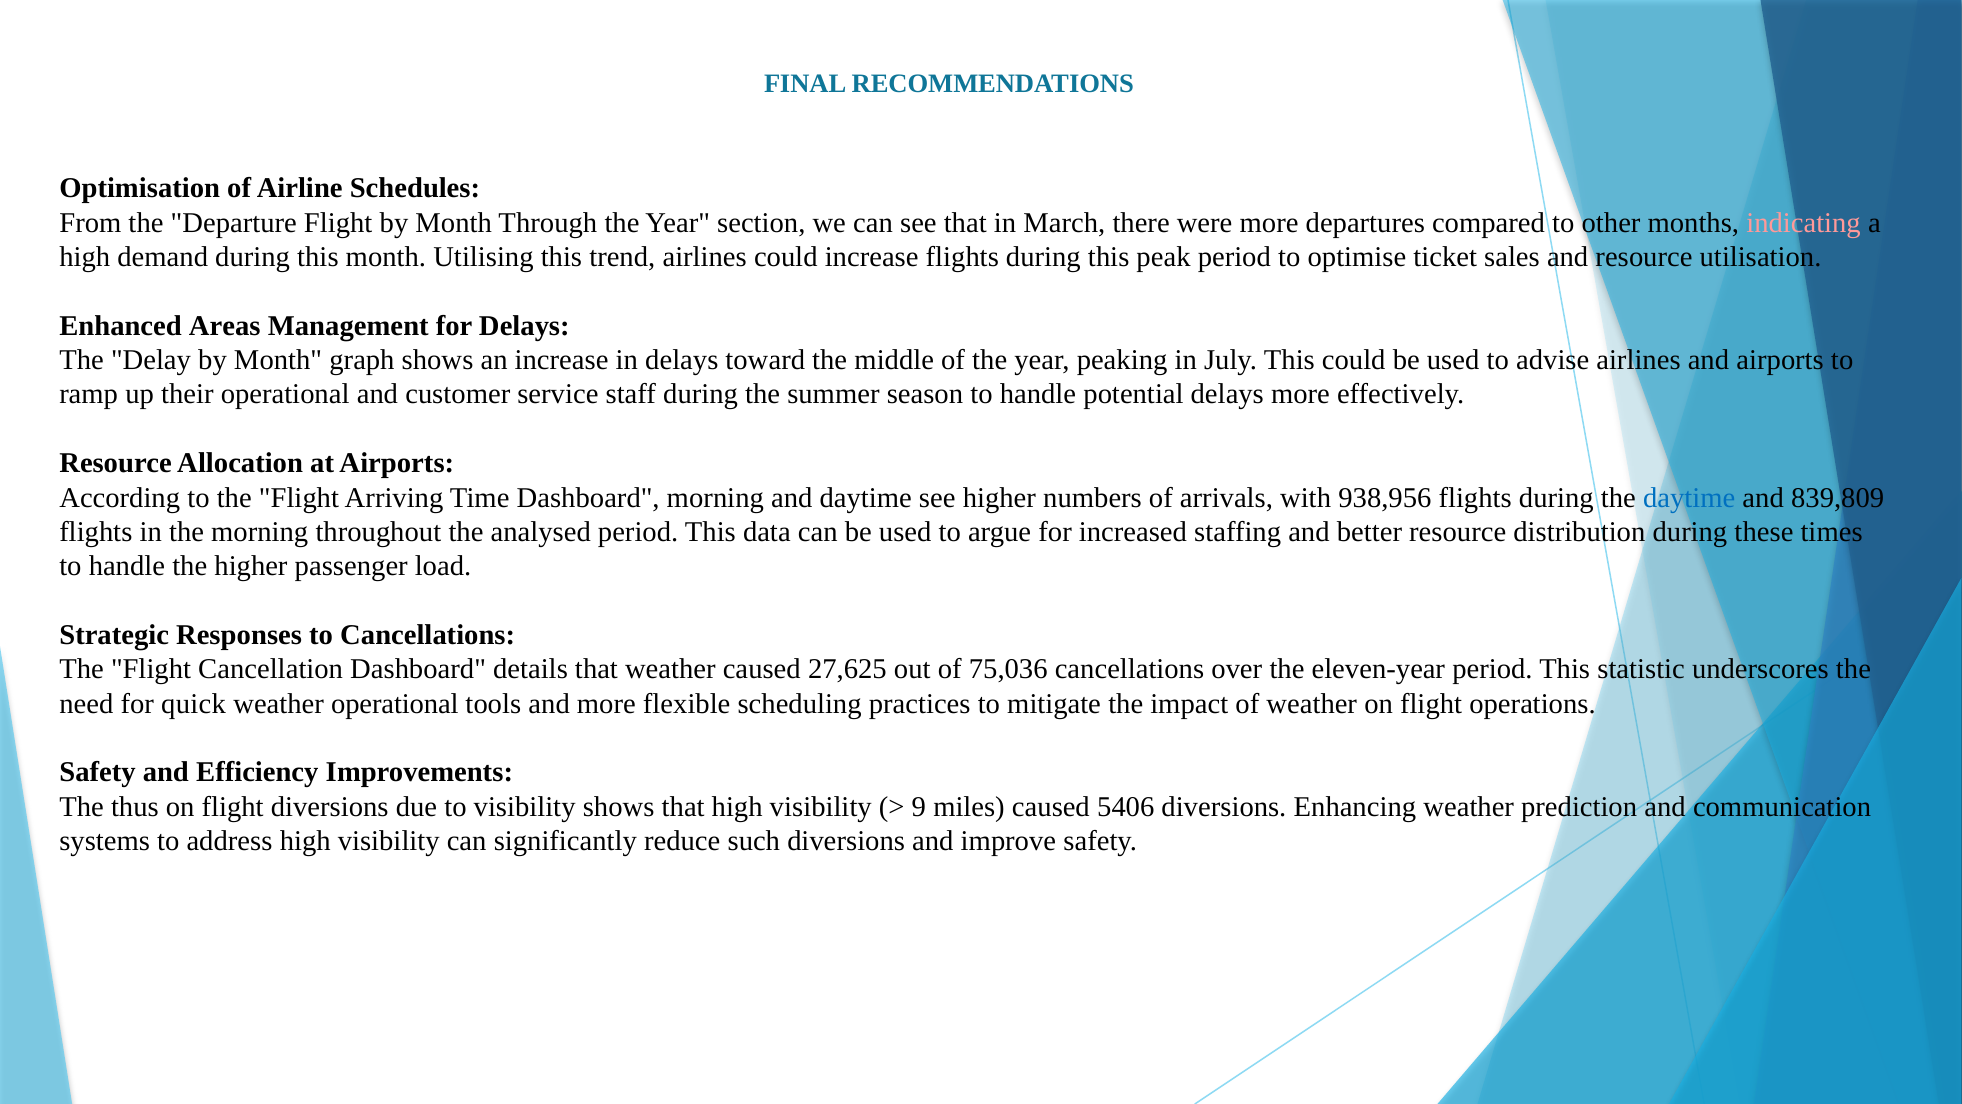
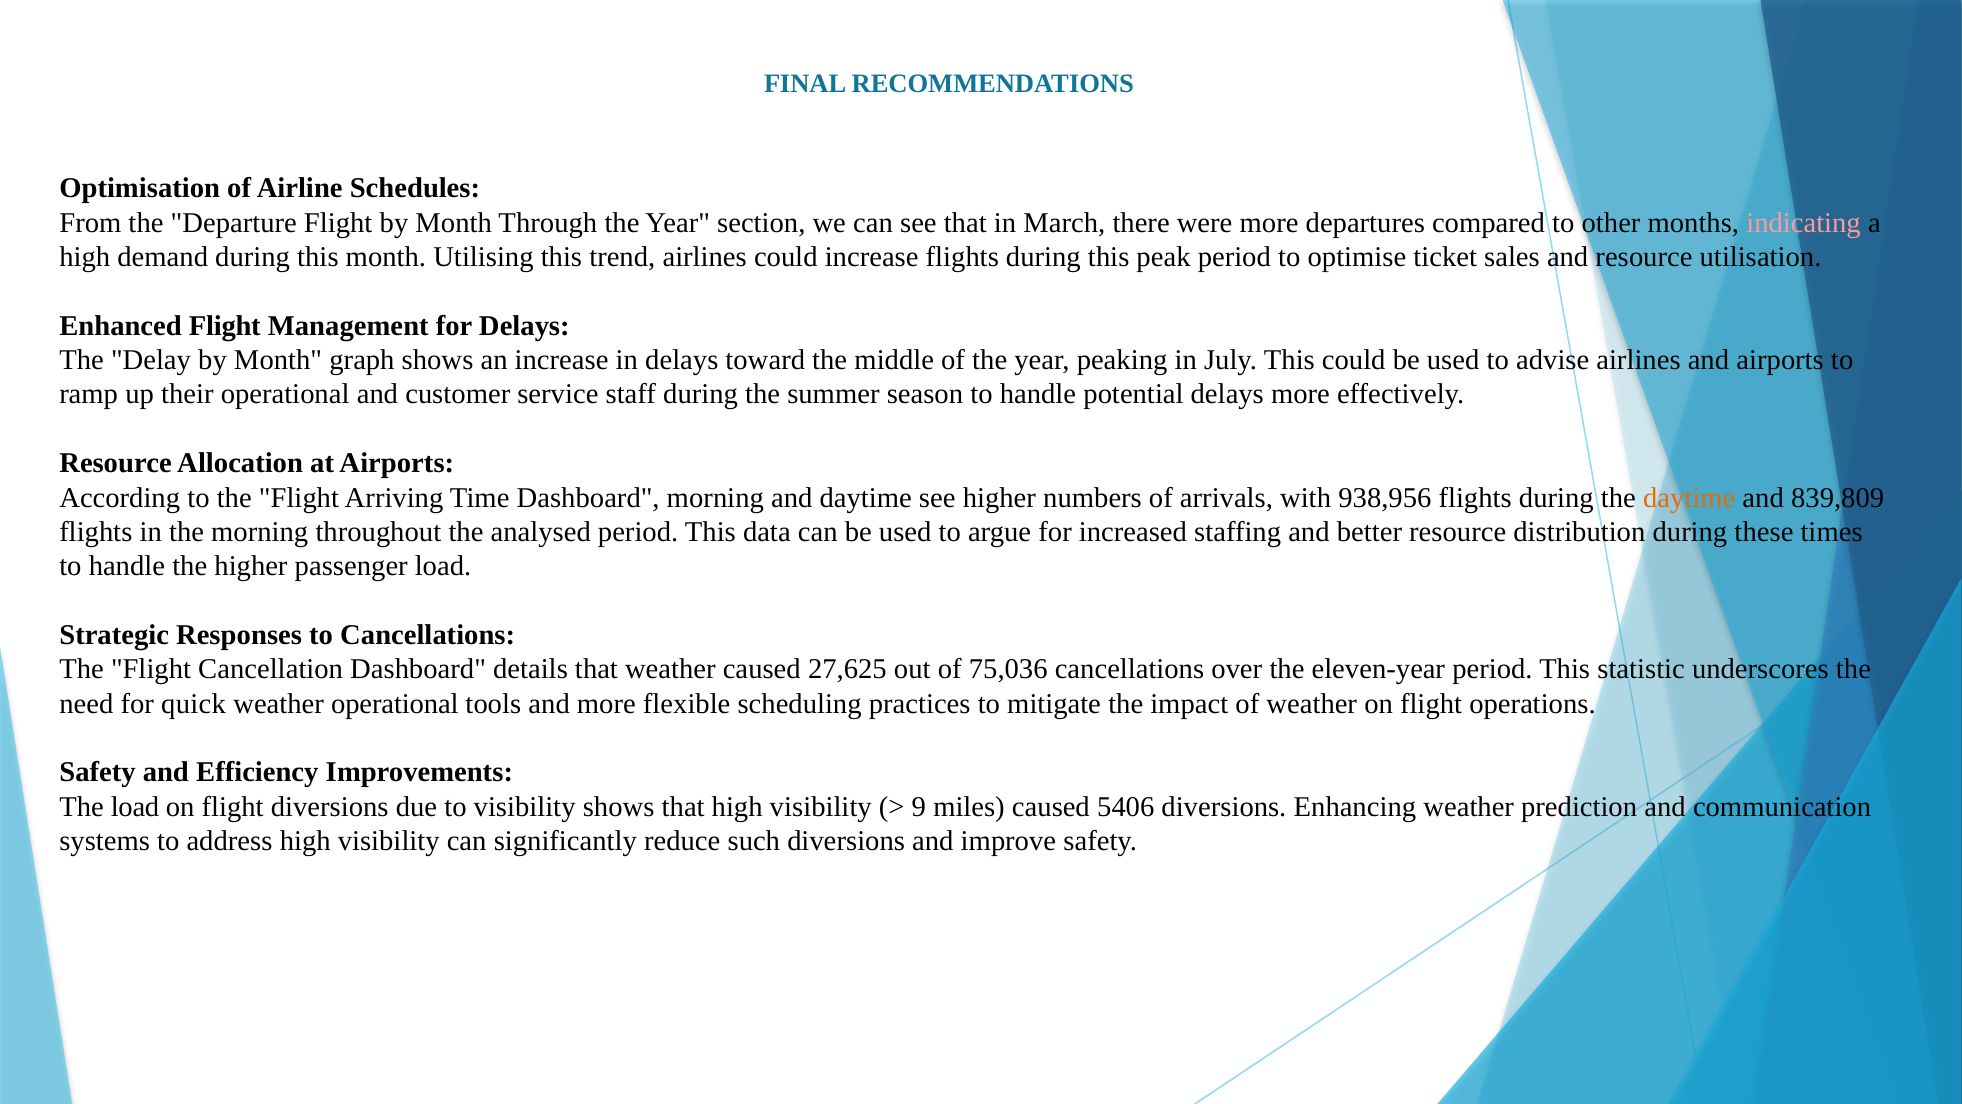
Enhanced Areas: Areas -> Flight (225, 326)
daytime colour: blue -> orange (1689, 497)
The thus: thus -> load (135, 807)
